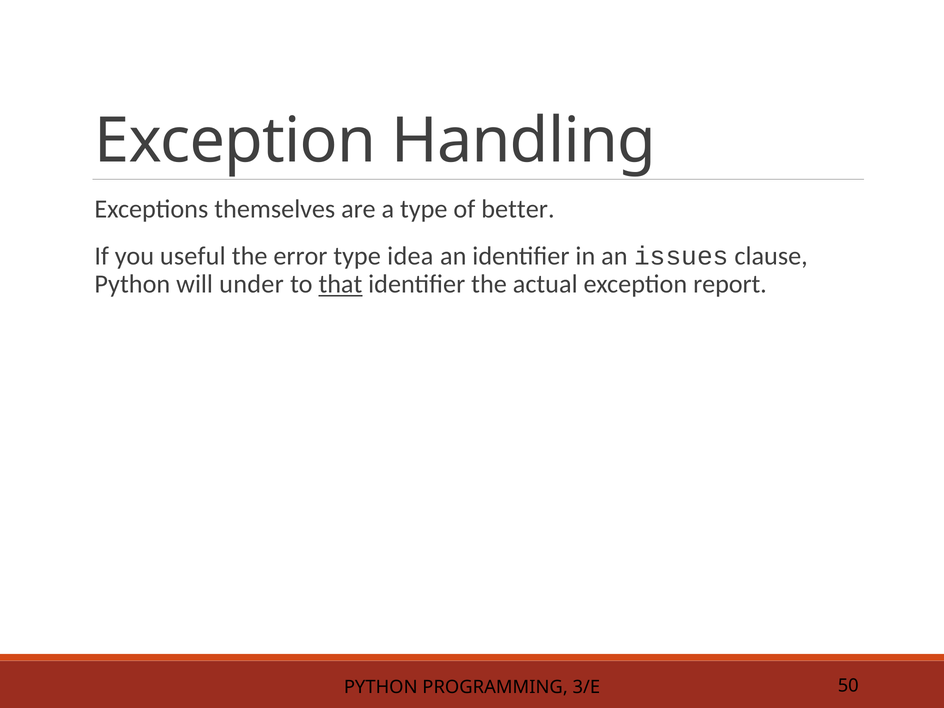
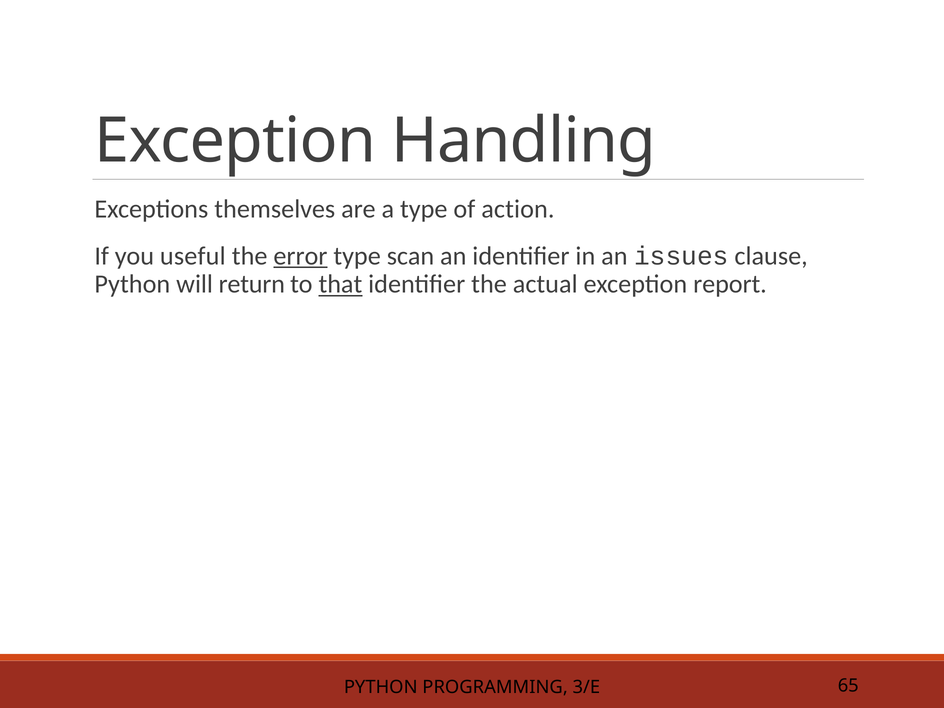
better: better -> action (518, 209)
error underline: none -> present (300, 256)
idea: idea -> scan (411, 256)
under: under -> return (252, 284)
50: 50 -> 65 (848, 686)
